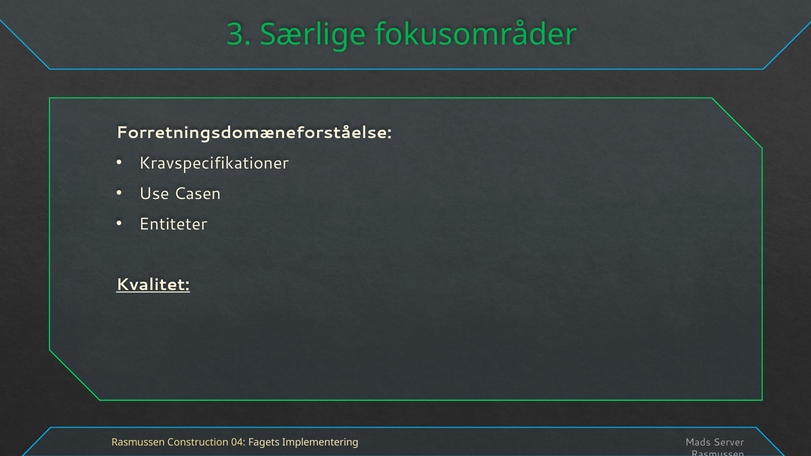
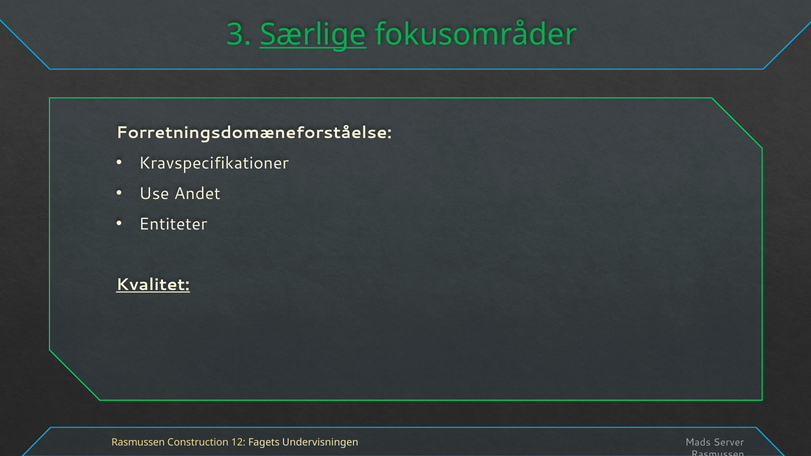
Særlige underline: none -> present (313, 35)
Casen: Casen -> Andet (197, 194)
04: 04 -> 12 (238, 443)
Implementering: Implementering -> Undervisningen (320, 443)
